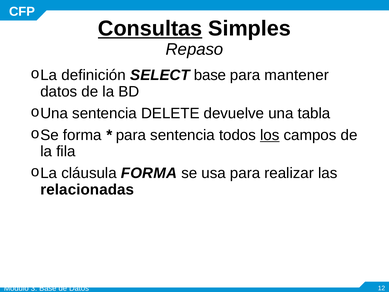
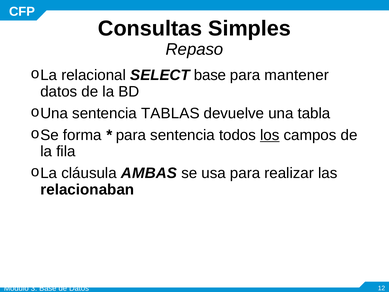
Consultas underline: present -> none (150, 28)
definición: definición -> relacional (94, 75)
DELETE: DELETE -> TABLAS (170, 113)
cláusula FORMA: FORMA -> AMBAS (149, 173)
relacionadas: relacionadas -> relacionaban (87, 189)
